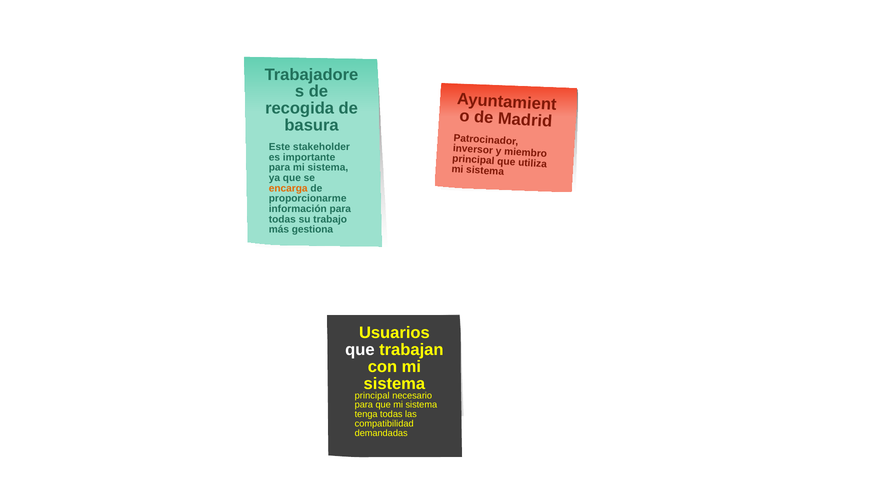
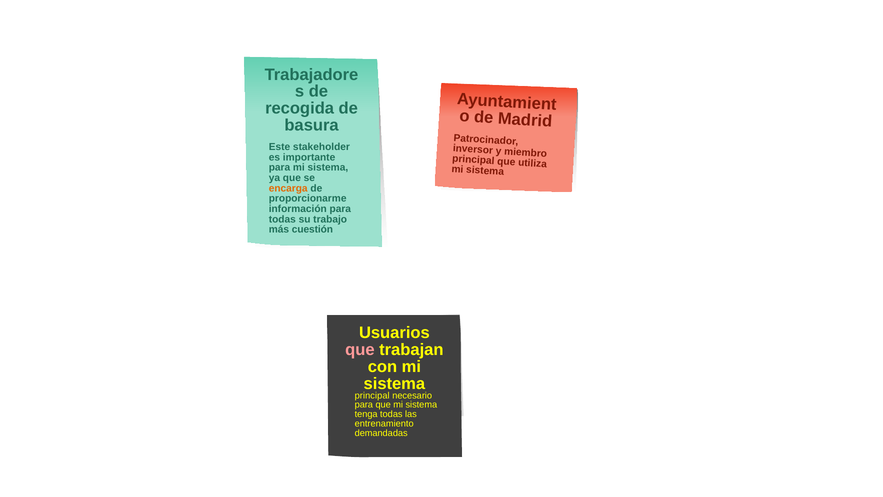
gestiona: gestiona -> cuestión (312, 229)
que colour: white -> pink (360, 350)
compatibilidad: compatibilidad -> entrenamiento (384, 423)
